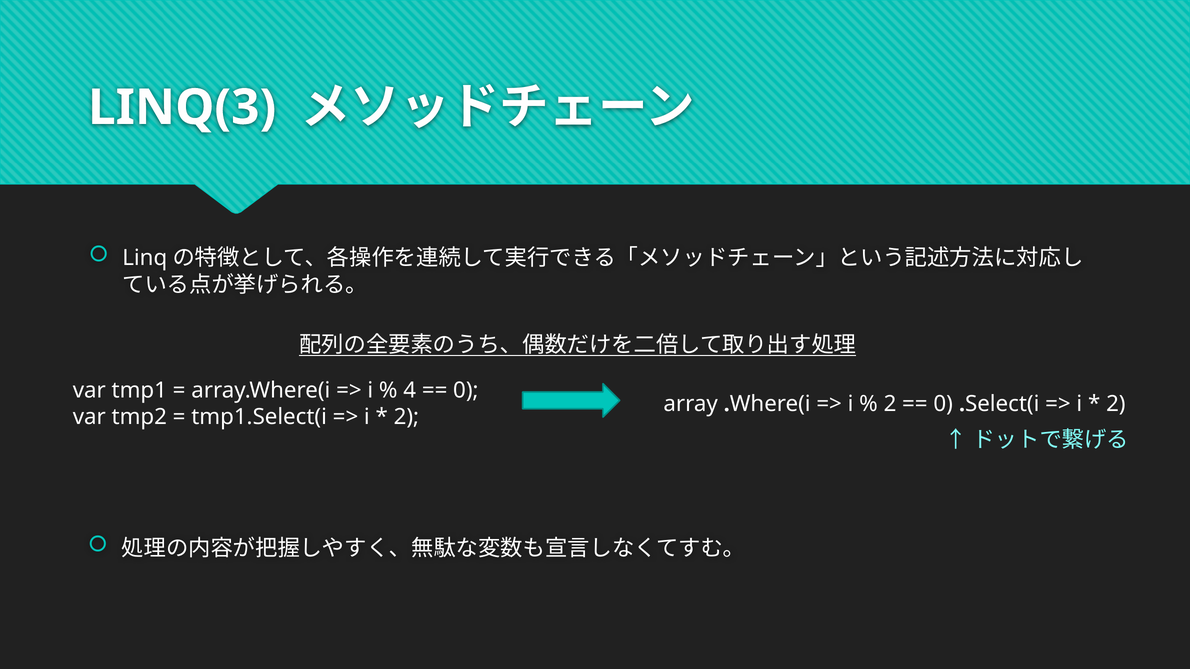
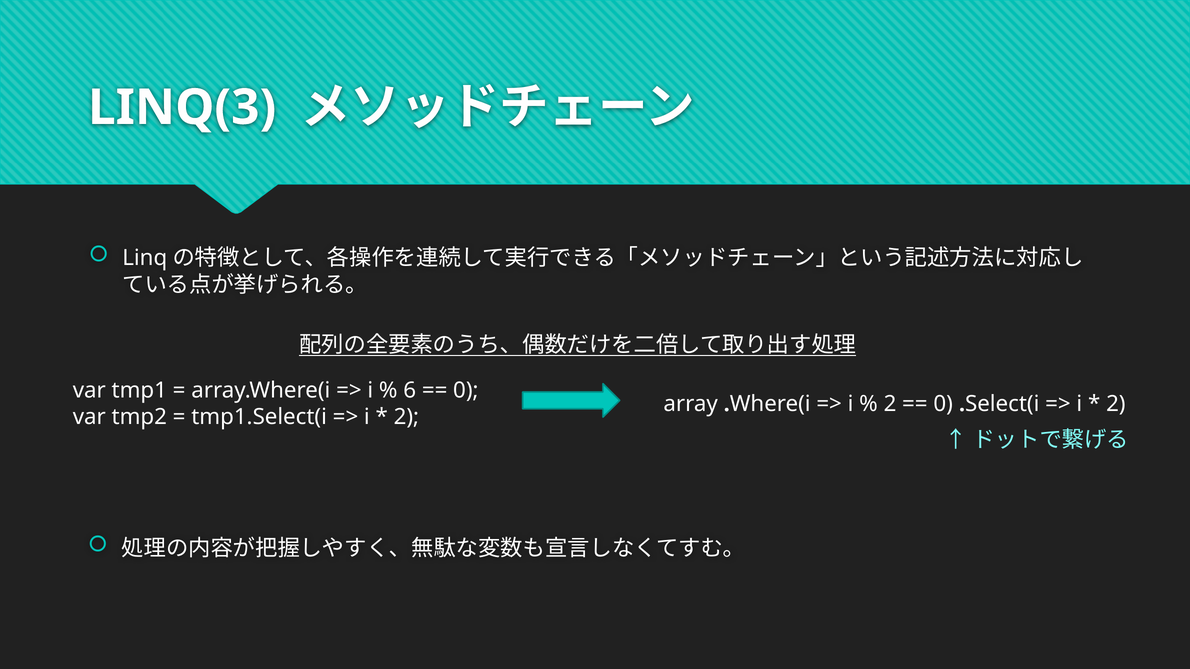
4: 4 -> 6 (410, 390)
